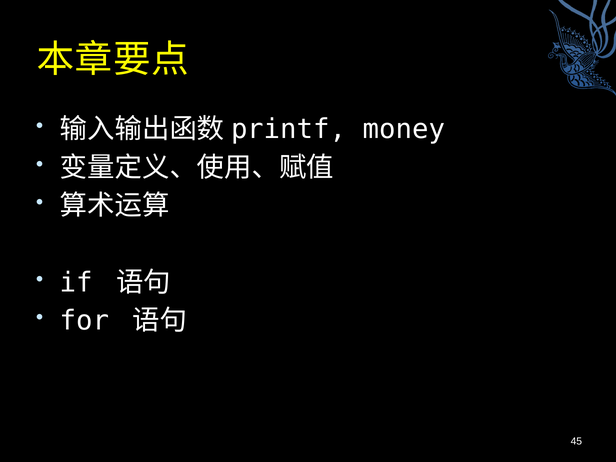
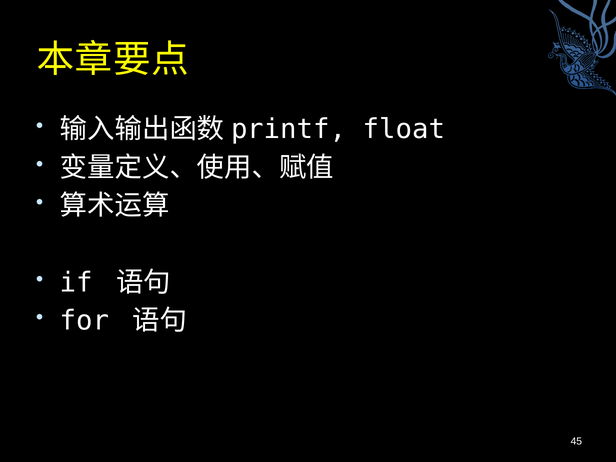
money: money -> float (404, 129)
